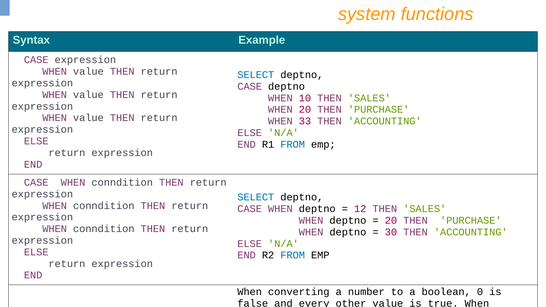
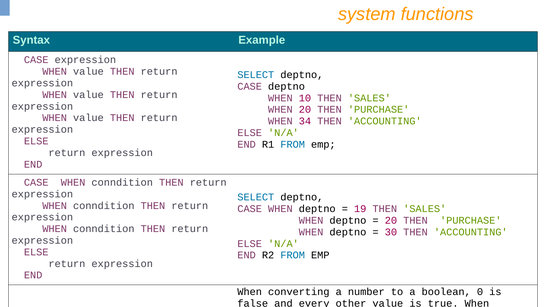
33: 33 -> 34 (305, 121)
12: 12 -> 19 (360, 209)
